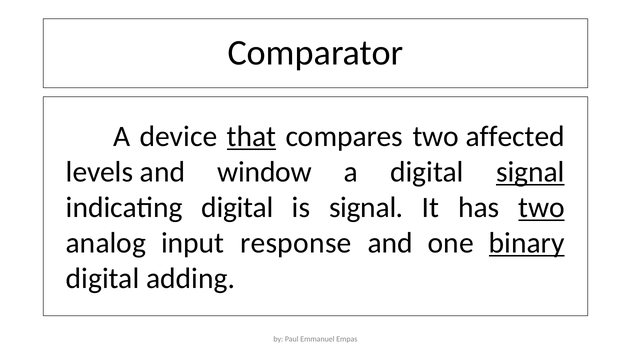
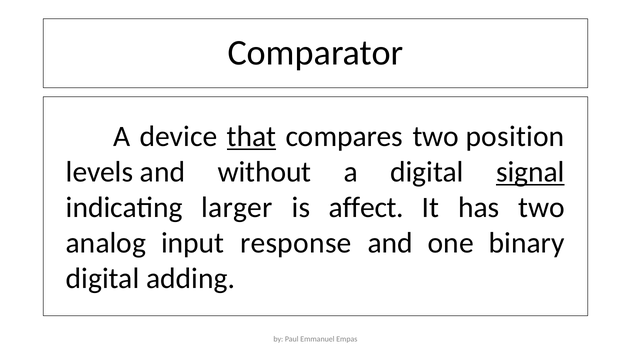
affected: affected -> position (515, 136)
window: window -> without (264, 172)
indicating digital: digital -> larger (237, 208)
is signal: signal -> affect (366, 208)
two underline: present -> none (542, 208)
binary underline: present -> none (527, 243)
